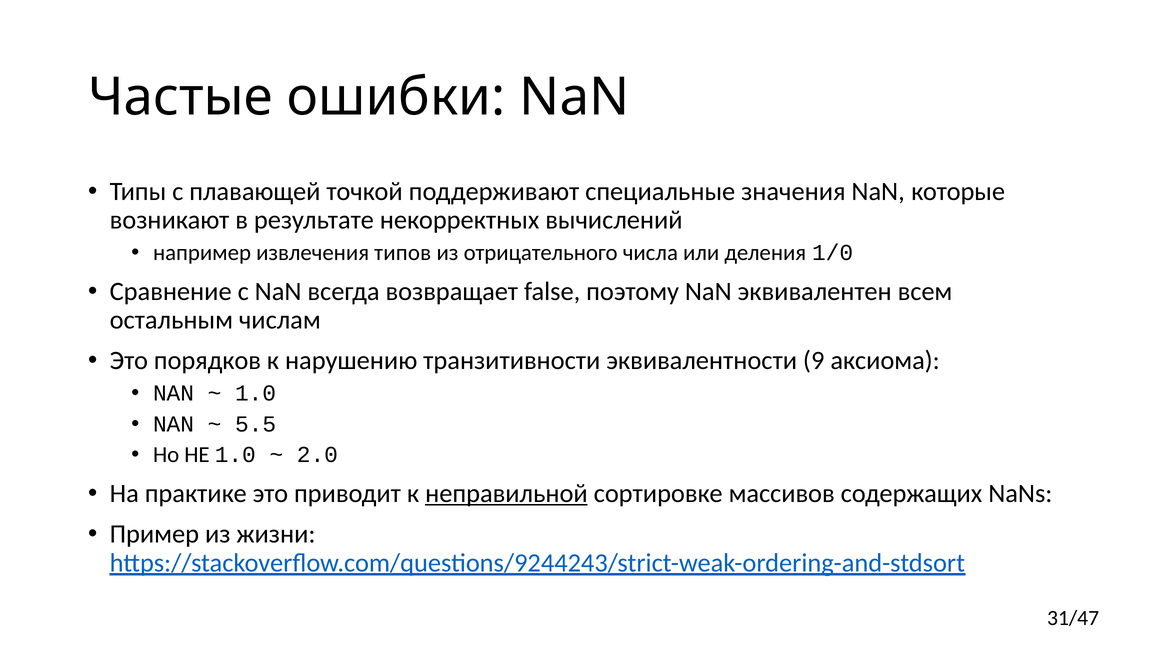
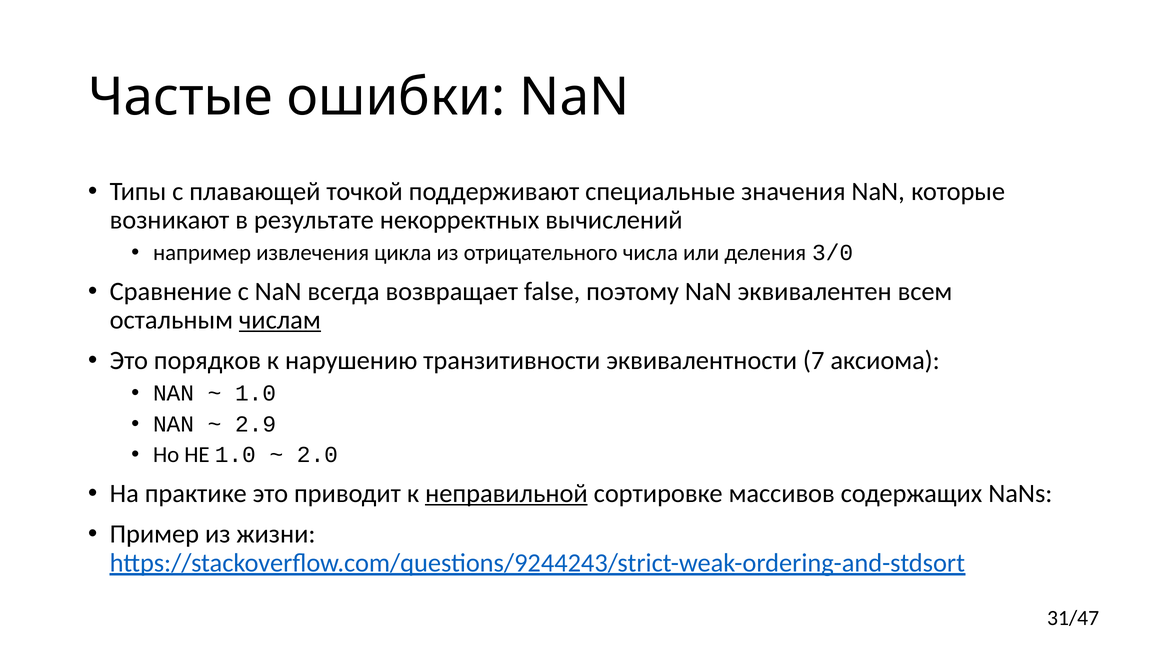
типов: типов -> цикла (403, 253)
1/0: 1/0 -> 3/0 (833, 253)
числам underline: none -> present (280, 320)
9: 9 -> 7 (814, 360)
5.5: 5.5 -> 2.9 (256, 424)
